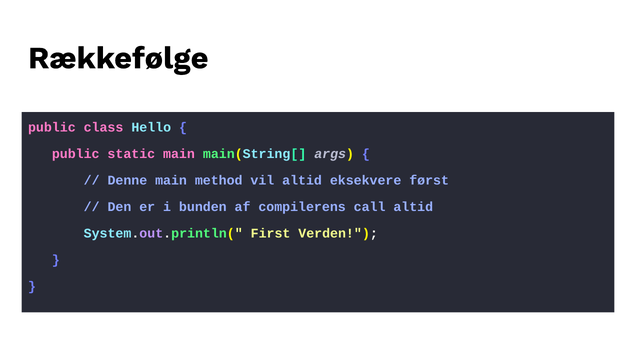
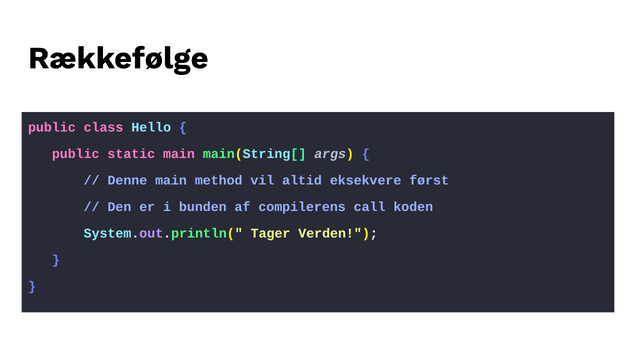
call altid: altid -> koden (413, 207)
First: First -> Tager (271, 233)
